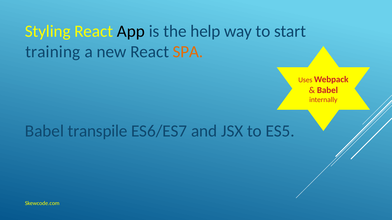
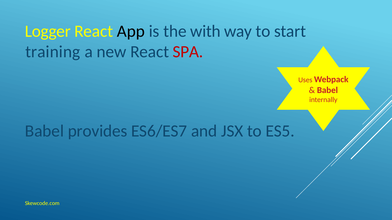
Styling: Styling -> Logger (48, 31)
help: help -> with (205, 31)
SPA colour: orange -> red (188, 52)
transpile: transpile -> provides (98, 131)
